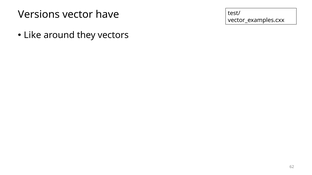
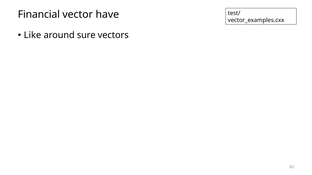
Versions: Versions -> Financial (39, 15)
they: they -> sure (86, 35)
